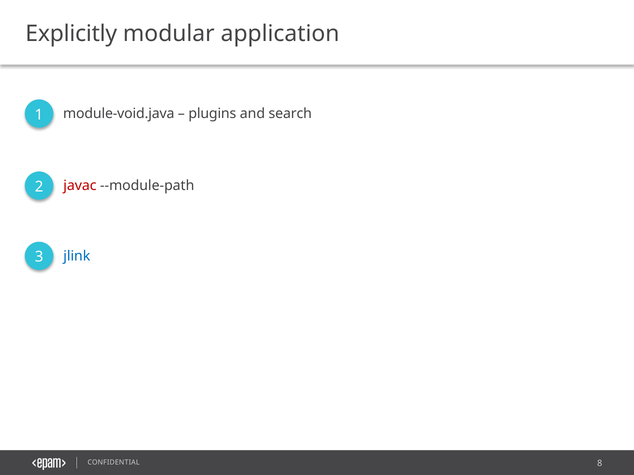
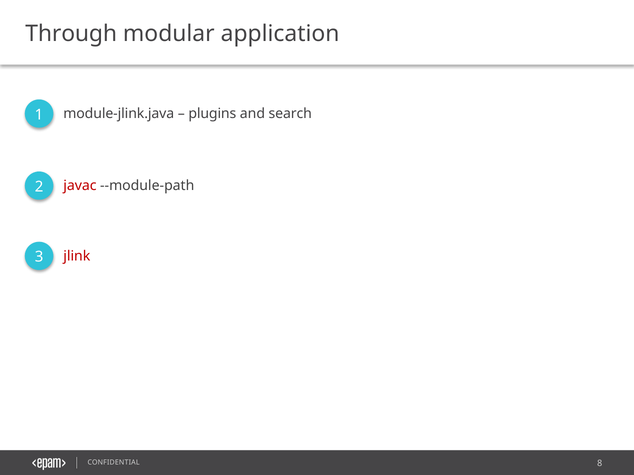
Explicitly: Explicitly -> Through (71, 34)
module-void.java: module-void.java -> module-jlink.java (119, 114)
jlink colour: blue -> red (77, 256)
